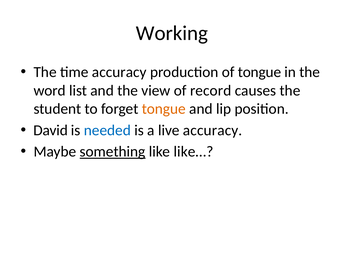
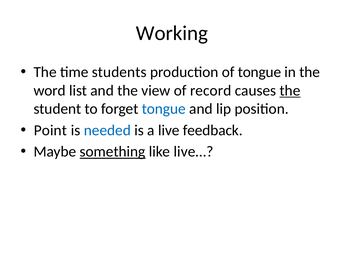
time accuracy: accuracy -> students (119, 72)
the underline: none -> present (290, 91)
tongue colour: orange -> blue (164, 109)
David: David -> Point (50, 130)
live accuracy: accuracy -> feedback (213, 130)
like…: like… -> live… (193, 152)
